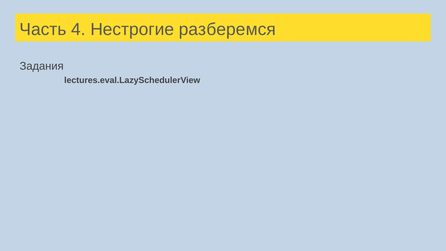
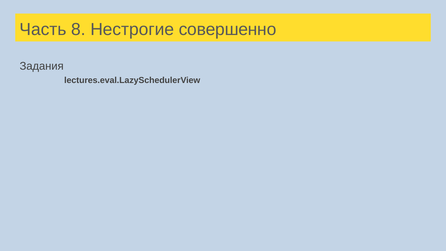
4: 4 -> 8 (78, 30)
разберемся: разберемся -> совершенно (228, 30)
